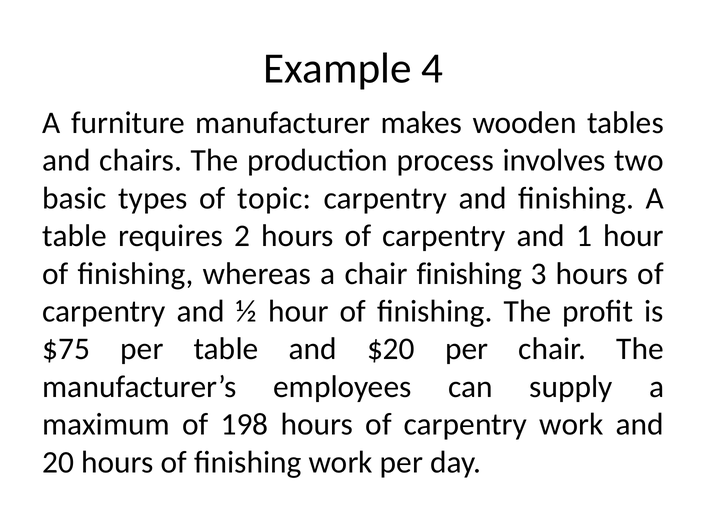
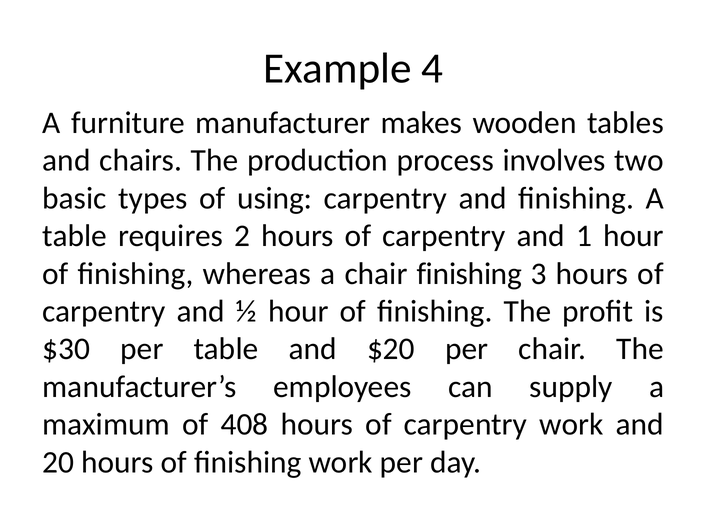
topic: topic -> using (275, 198)
$75: $75 -> $30 (66, 349)
198: 198 -> 408 (245, 425)
